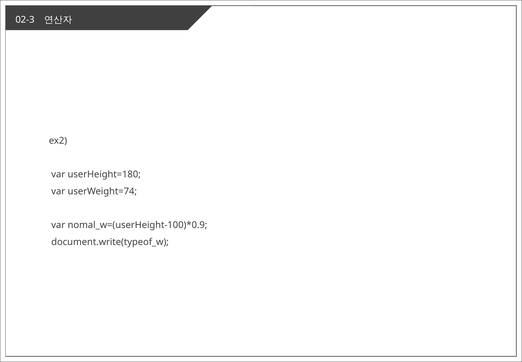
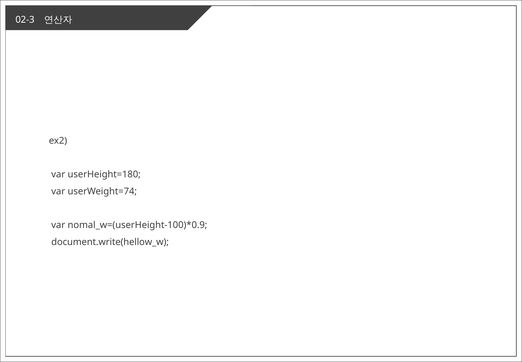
document.write(typeof_w: document.write(typeof_w -> document.write(hellow_w (110, 242)
